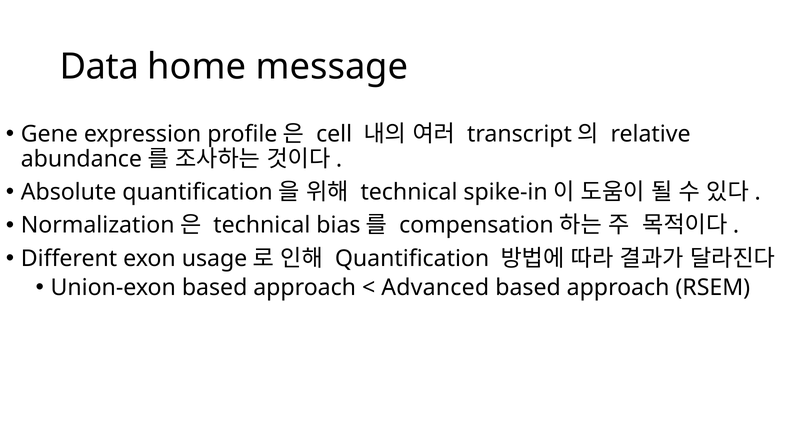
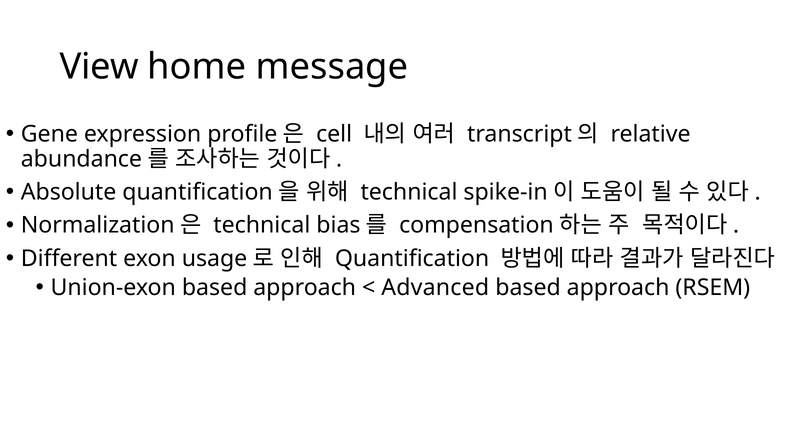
Data: Data -> View (99, 67)
